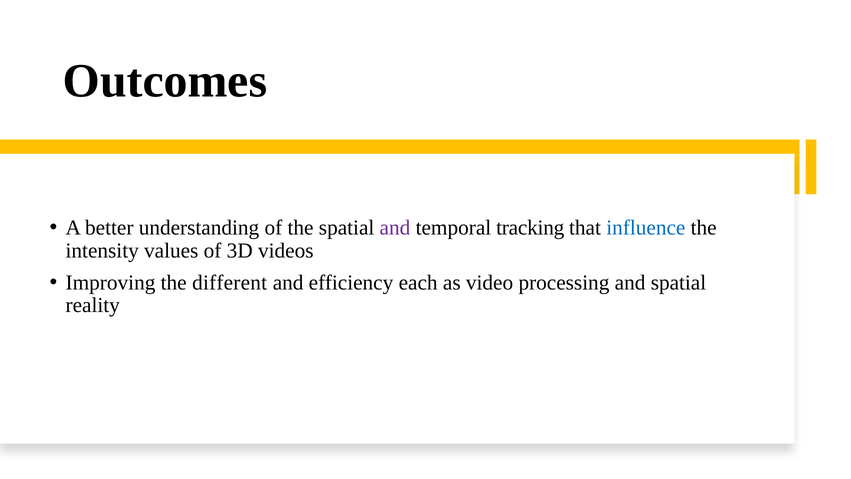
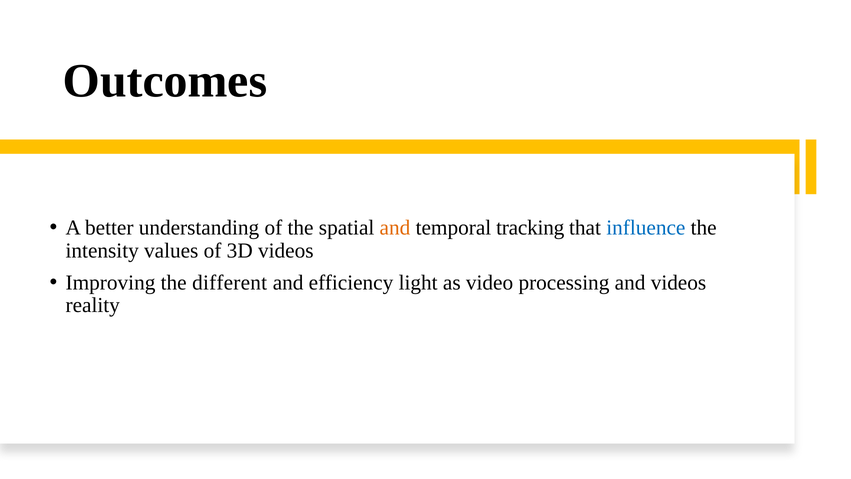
and colour: purple -> orange (395, 227)
each: each -> light (418, 282)
and spatial: spatial -> videos (678, 282)
